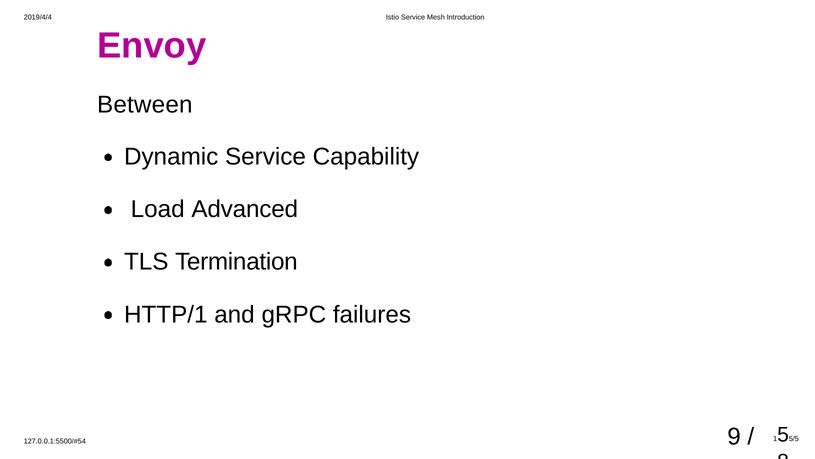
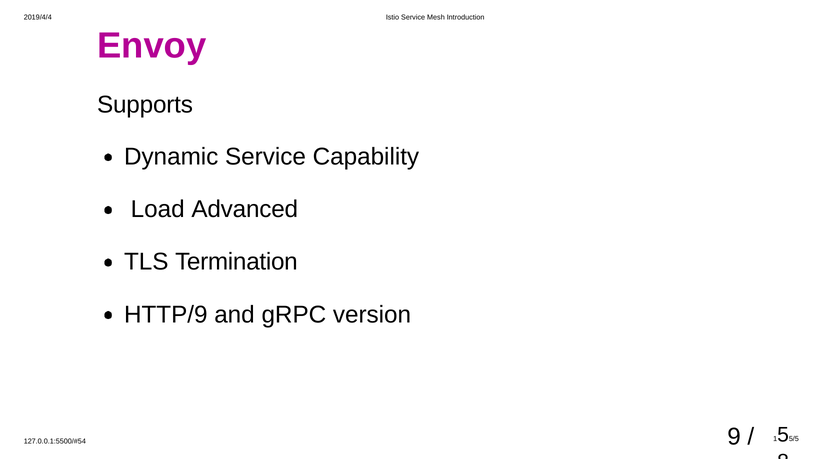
Between: Between -> Supports (145, 105)
HTTP/1: HTTP/1 -> HTTP/9 (166, 315)
failures: failures -> version (372, 315)
